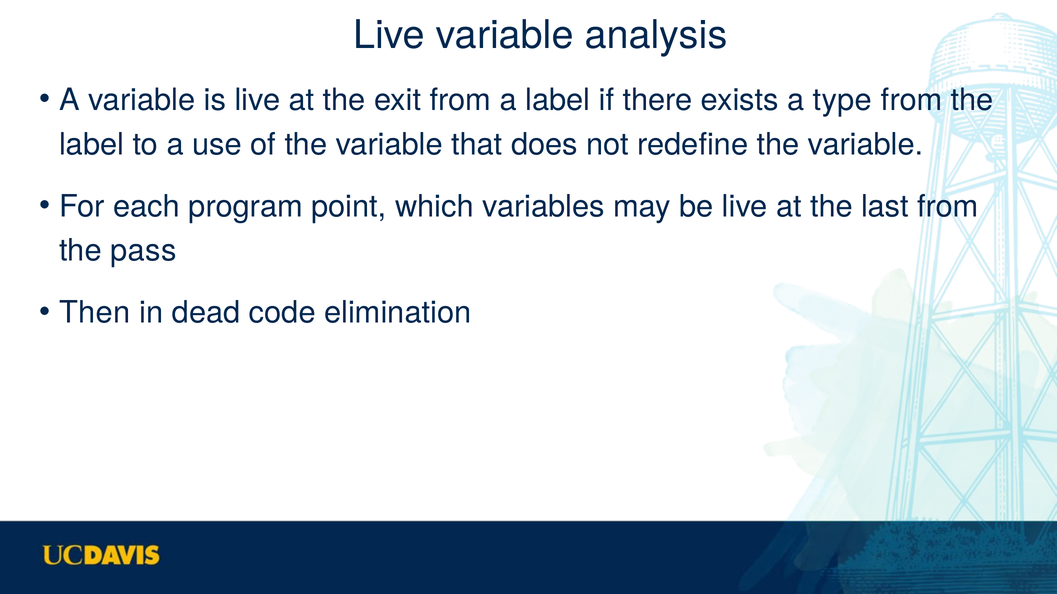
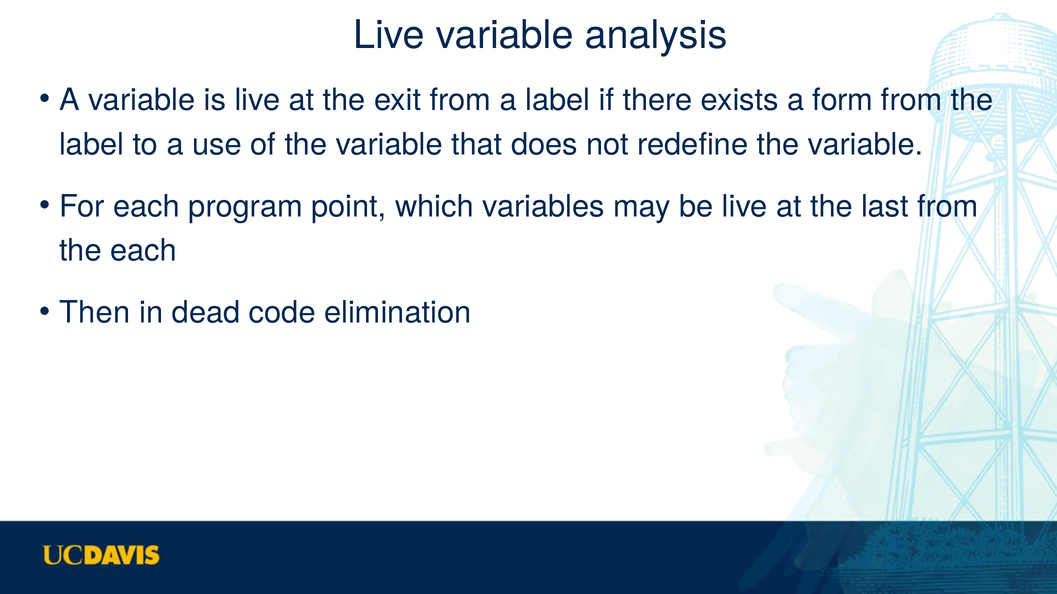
type: type -> form (843, 100)
the pass: pass -> each (144, 251)
